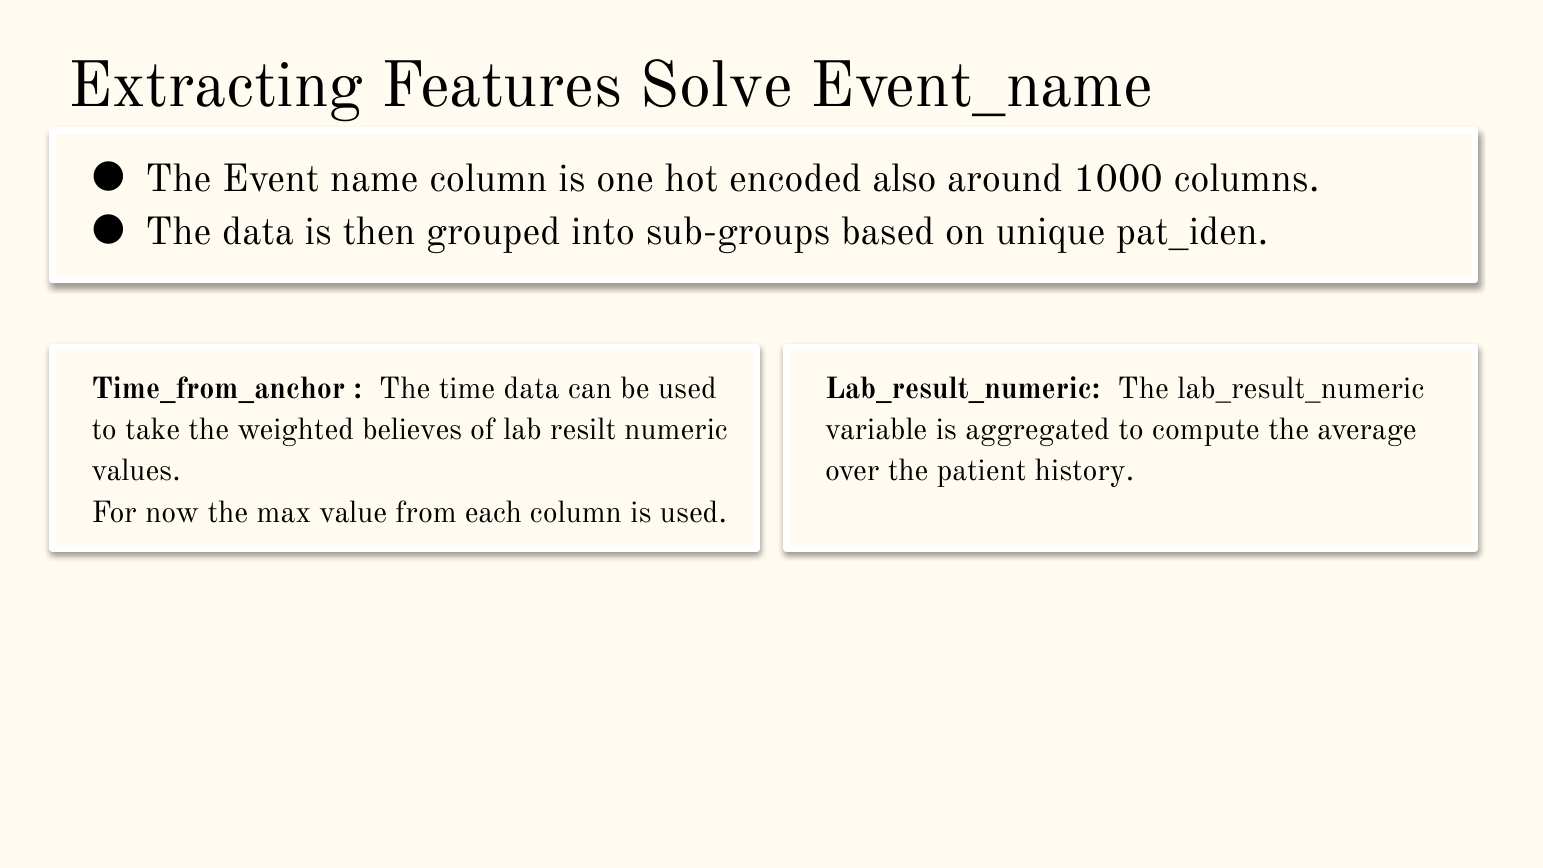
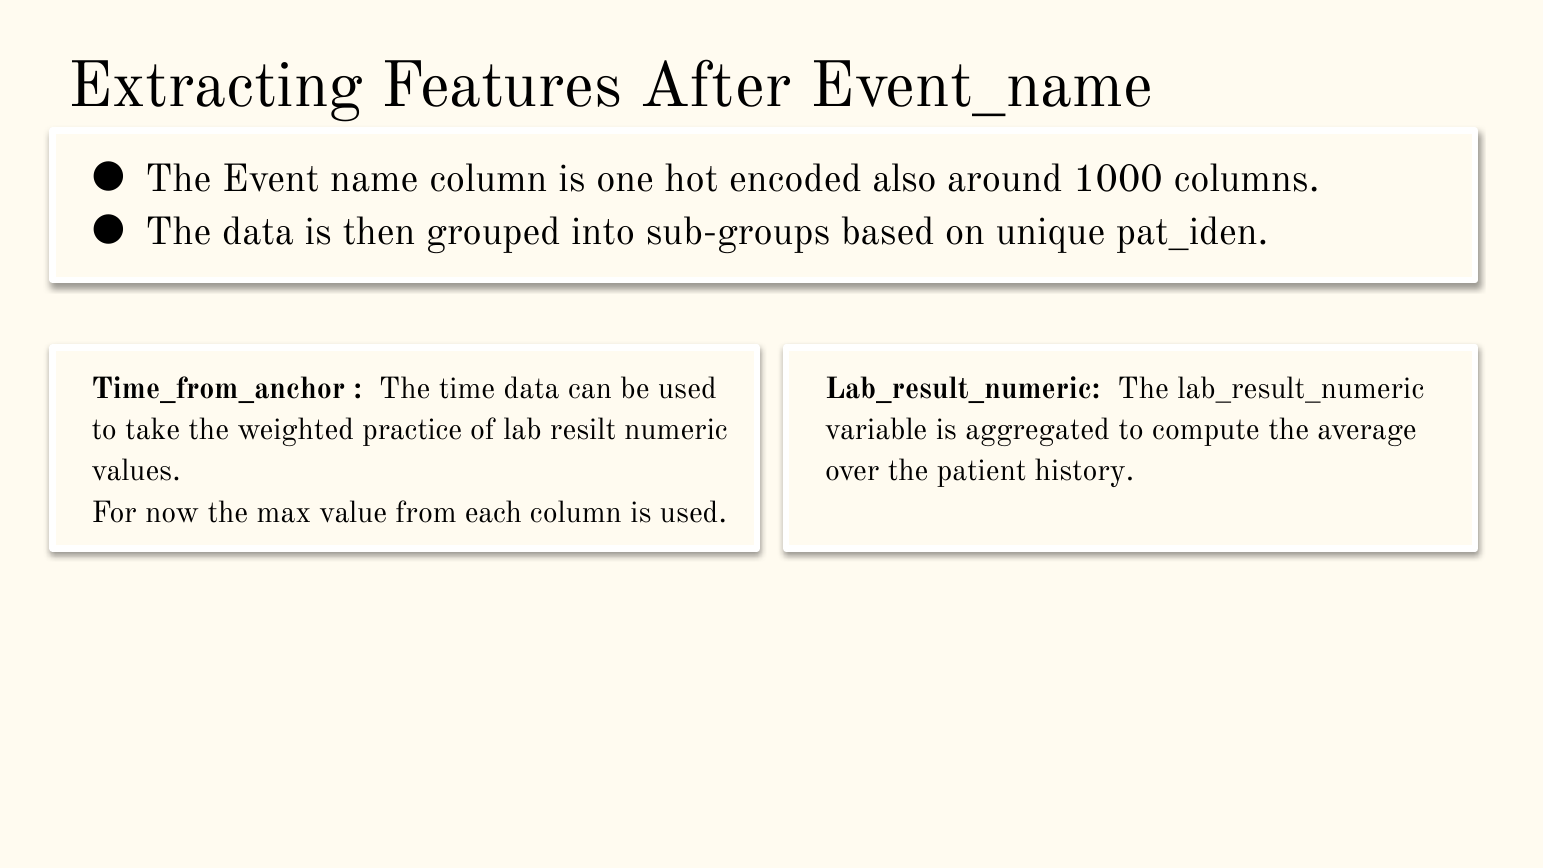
Solve: Solve -> After (716, 86)
believes: believes -> practice (412, 430)
